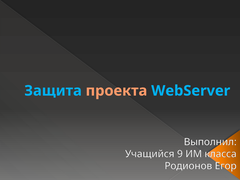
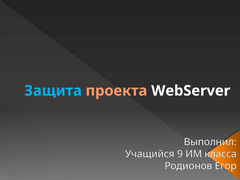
WebServer colour: light blue -> white (191, 91)
